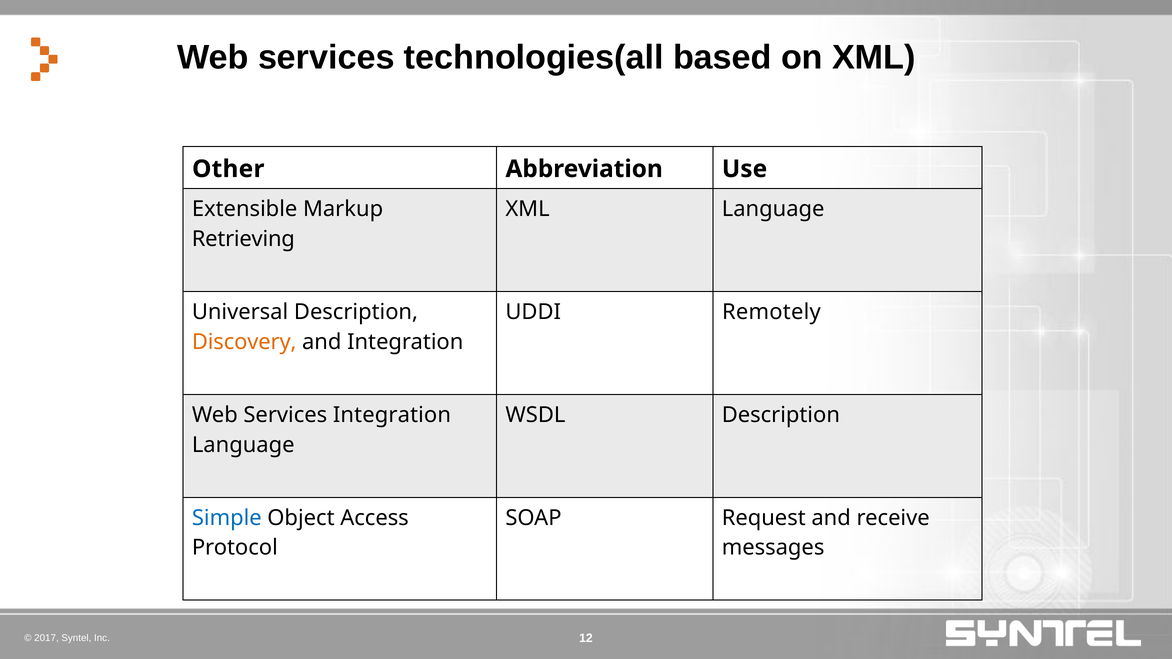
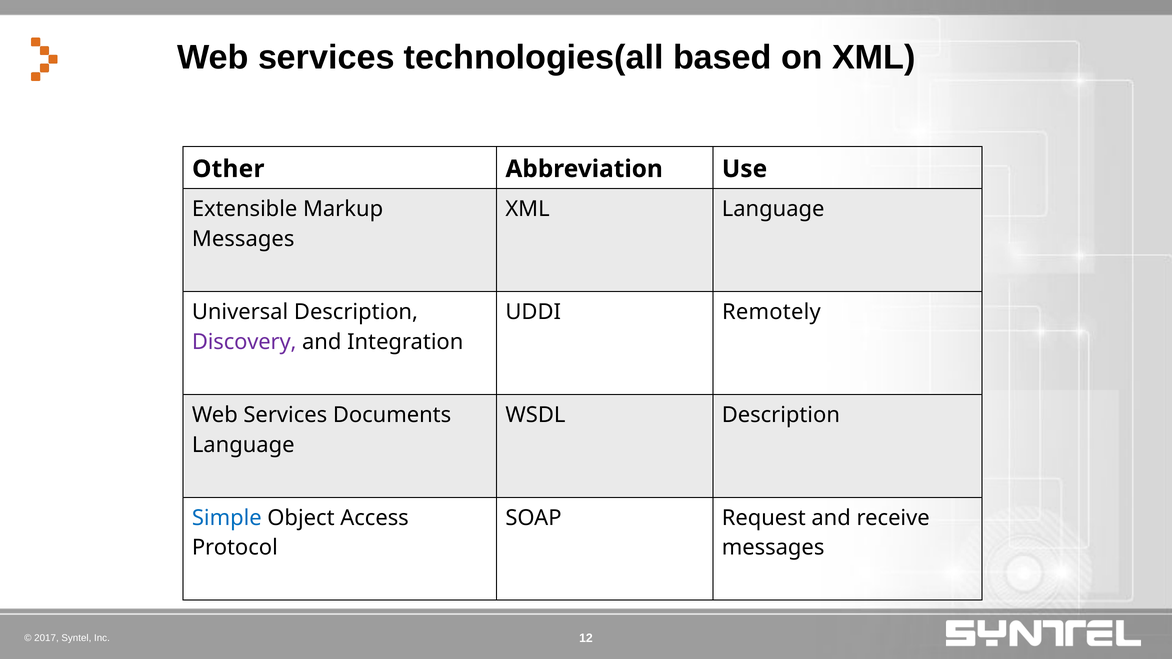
Retrieving: Retrieving -> Messages (243, 239)
Discovery colour: orange -> purple (244, 342)
Services Integration: Integration -> Documents (392, 415)
